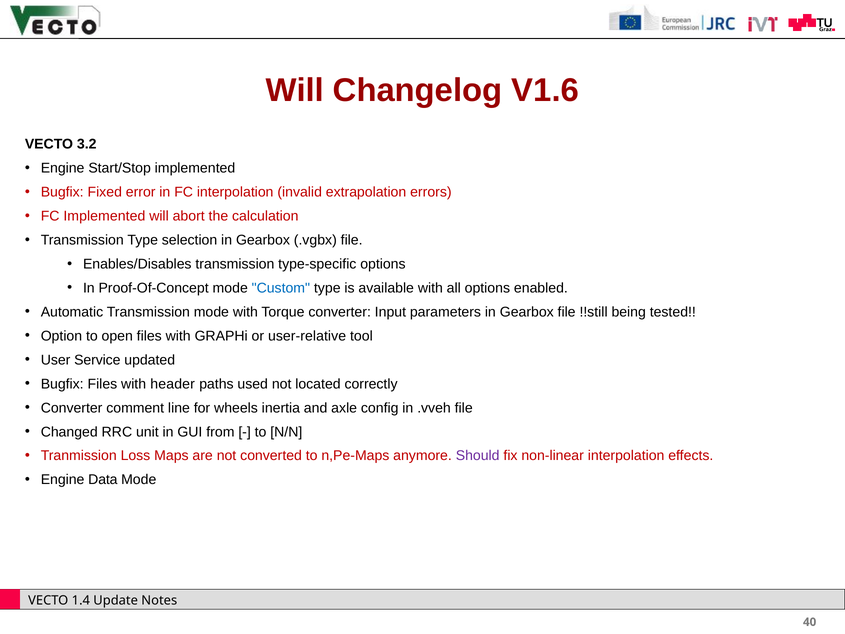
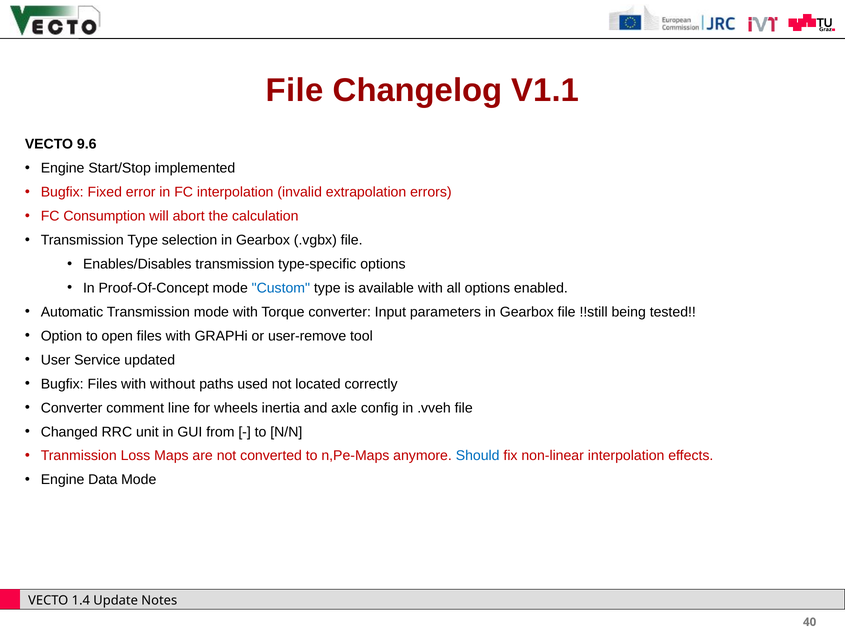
Will: Will -> File (295, 90)
V1.6: V1.6 -> V1.1 (545, 90)
3.2: 3.2 -> 9.6 (87, 144)
FC Implemented: Implemented -> Consumption (104, 216)
user-relative: user-relative -> user-remove (307, 336)
header: header -> without (173, 384)
Should colour: purple -> blue (478, 456)
